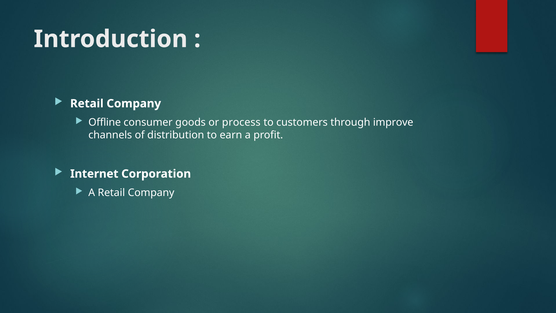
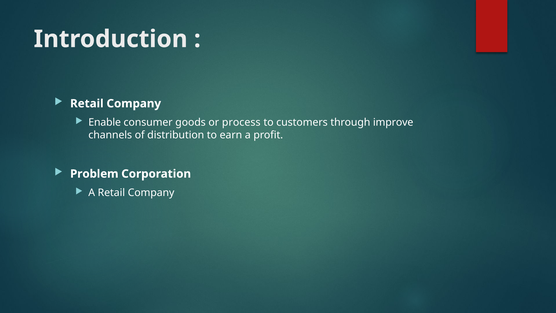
Offline: Offline -> Enable (105, 122)
Internet: Internet -> Problem (94, 174)
